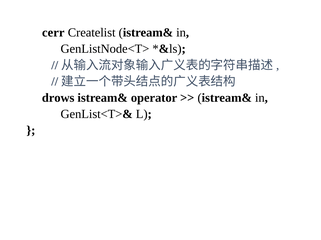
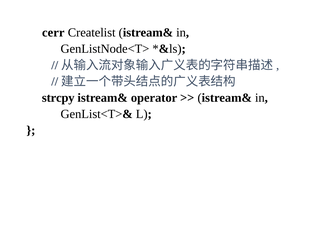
drows: drows -> strcpy (58, 98)
